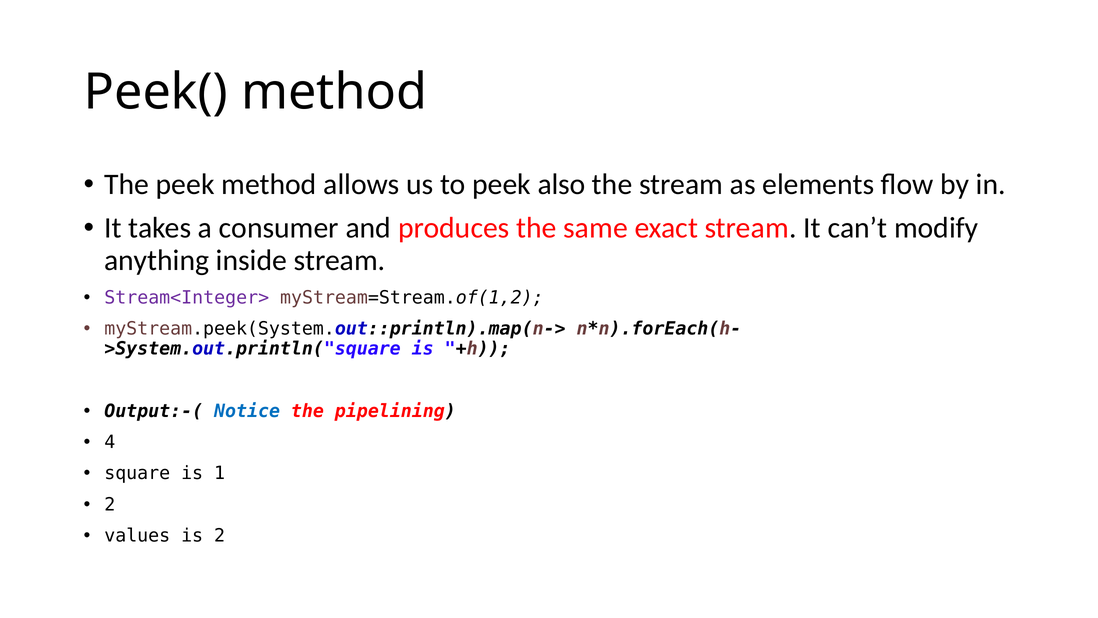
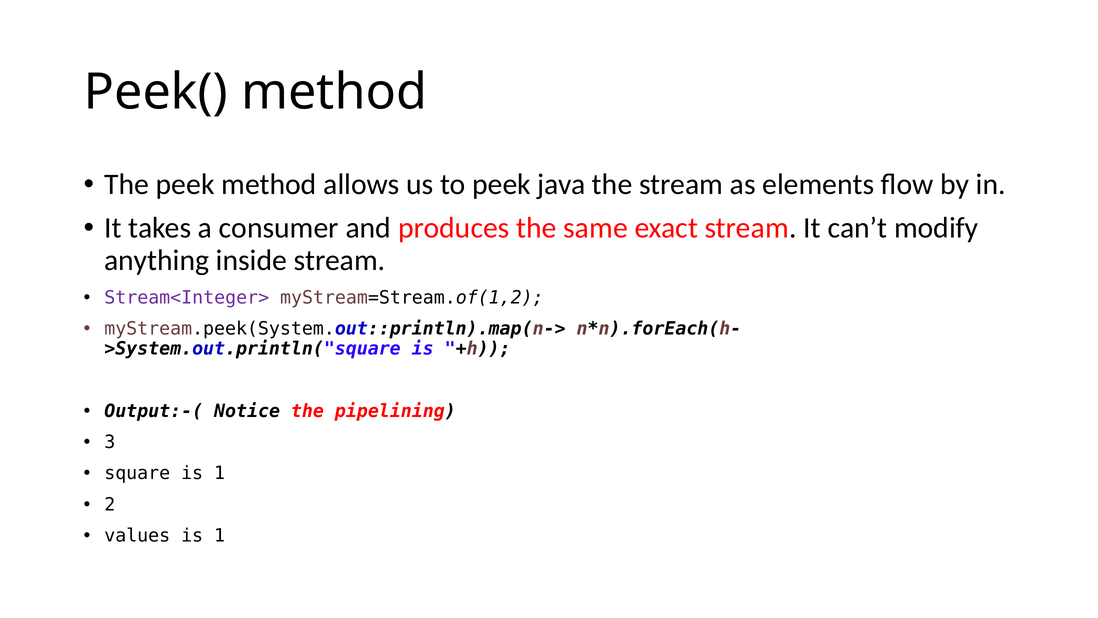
also: also -> java (562, 184)
Notice colour: blue -> black (247, 411)
4: 4 -> 3 (110, 442)
2: 2 -> 1 (220, 536)
